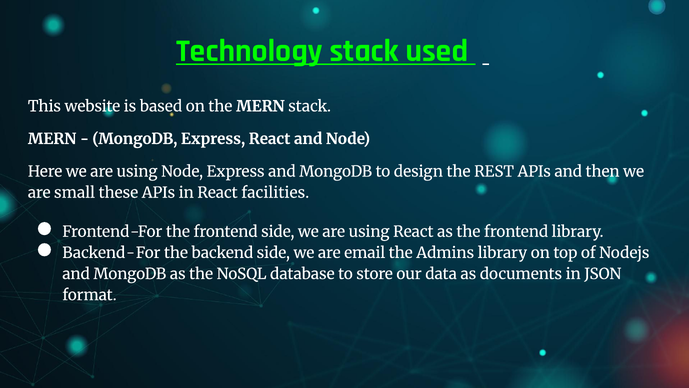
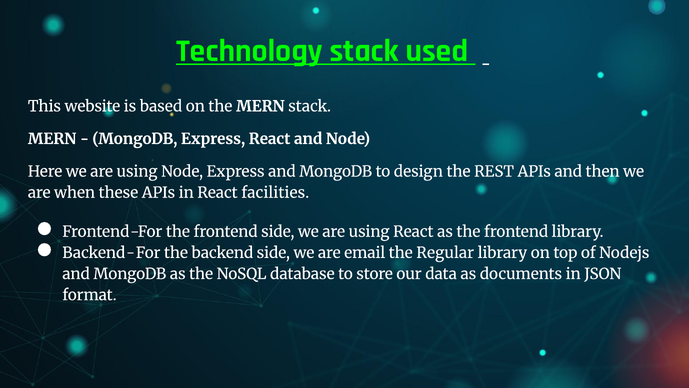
small: small -> when (75, 193)
Admins: Admins -> Regular (445, 253)
